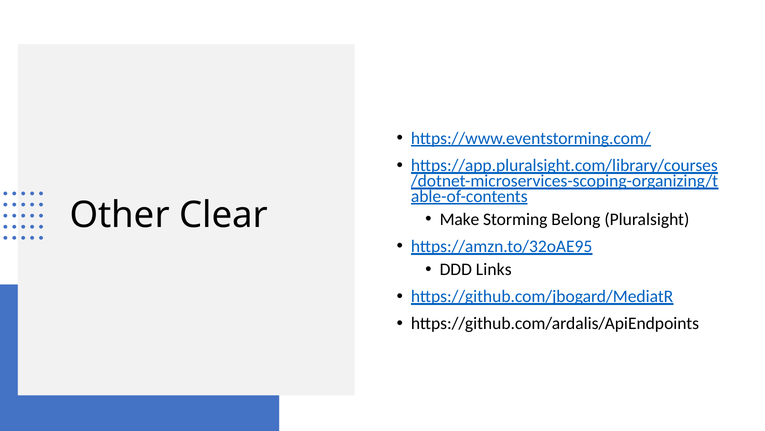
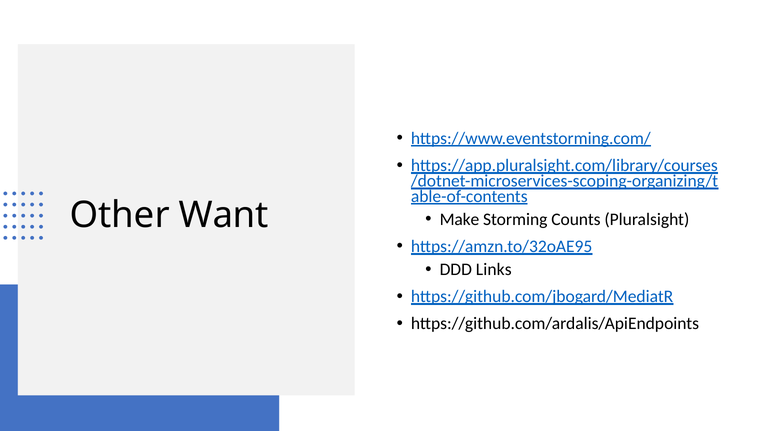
Clear: Clear -> Want (224, 215)
Belong: Belong -> Counts (576, 219)
